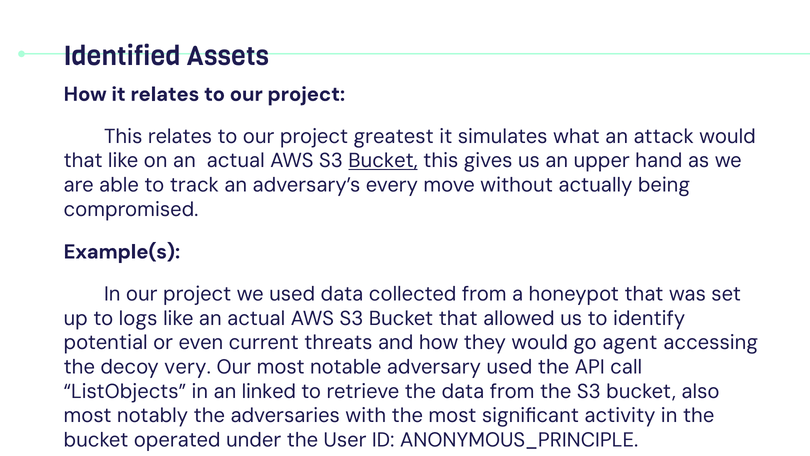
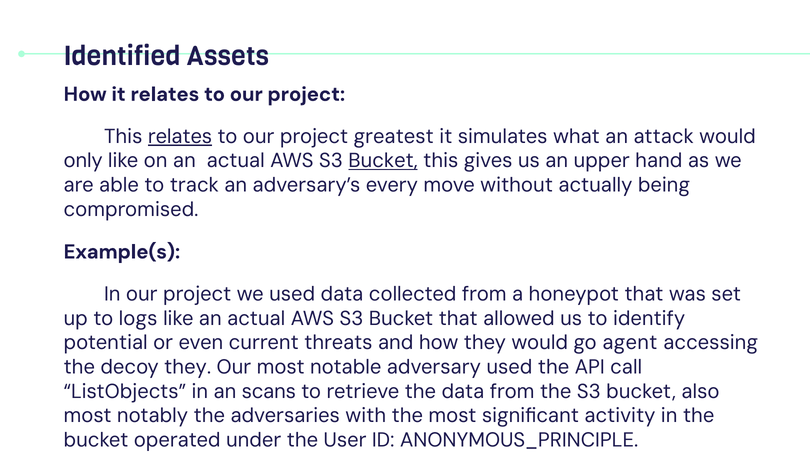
relates underline: none -> present (180, 136)
that: that -> only (83, 161)
decoy very: very -> they (188, 367)
linked: linked -> scans (269, 391)
